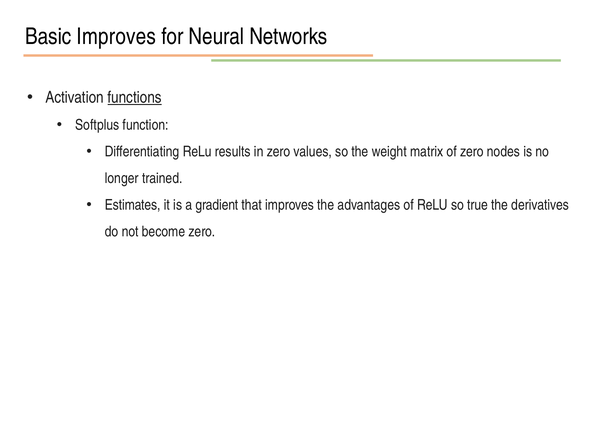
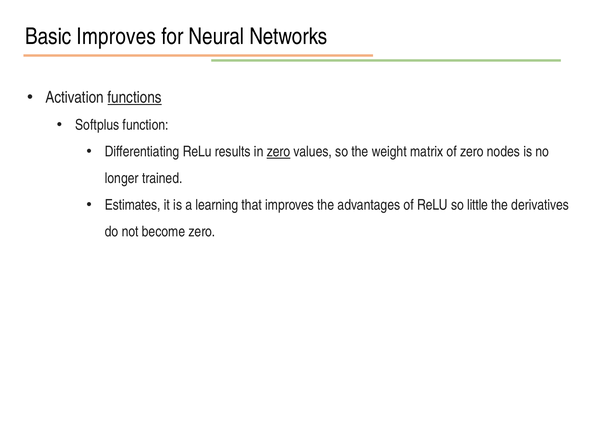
zero underline: none -> present (279, 152)
gradient: gradient -> learning (217, 205)
true: true -> little (478, 205)
